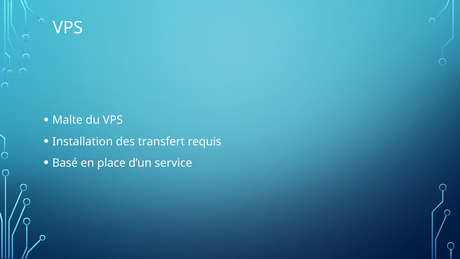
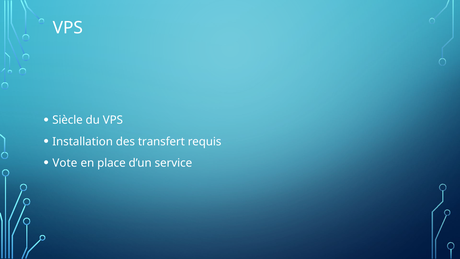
Malte: Malte -> Siècle (67, 120)
Basé: Basé -> Vote (65, 163)
